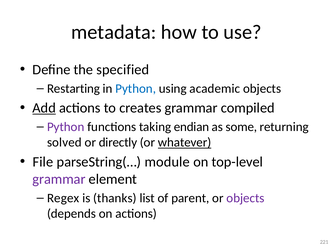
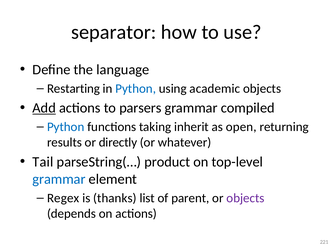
metadata: metadata -> separator (114, 32)
specified: specified -> language (123, 70)
creates: creates -> parsers (140, 108)
Python colour: purple -> blue (66, 127)
endian: endian -> inherit (191, 127)
some: some -> open (241, 127)
solved: solved -> results (64, 142)
whatever underline: present -> none (185, 142)
File: File -> Tail (43, 162)
module: module -> product (167, 162)
grammar colour: purple -> blue (59, 179)
